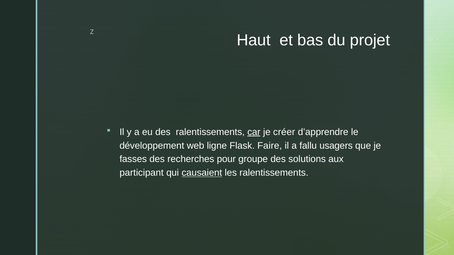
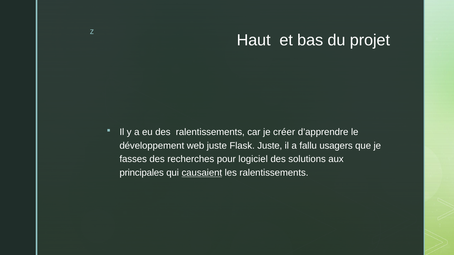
car underline: present -> none (254, 132)
web ligne: ligne -> juste (217, 146)
Flask Faire: Faire -> Juste (270, 146)
groupe: groupe -> logiciel (253, 159)
participant: participant -> principales (142, 173)
